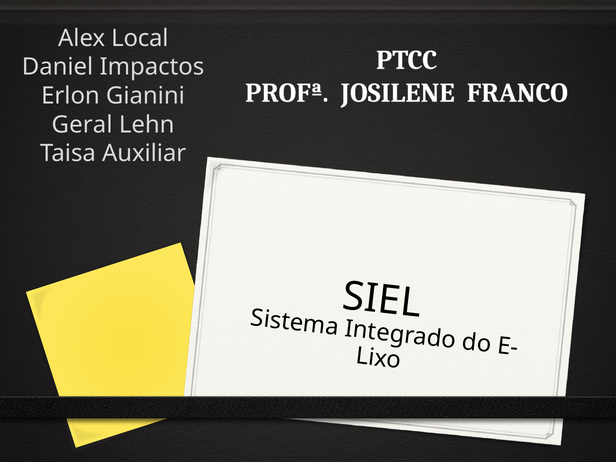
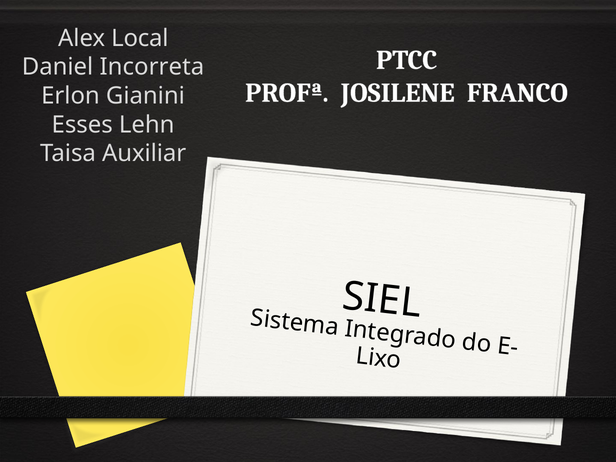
Impactos: Impactos -> Incorreta (152, 67)
Geral: Geral -> Esses (82, 125)
